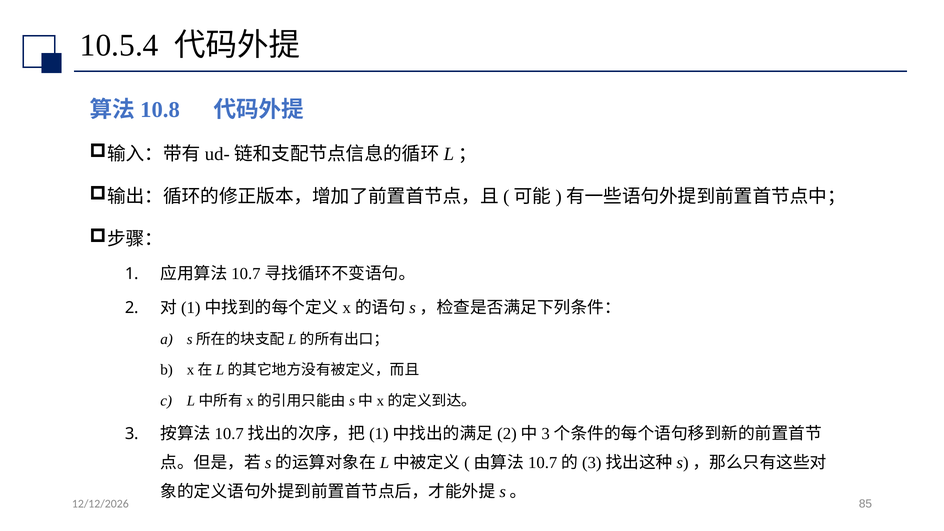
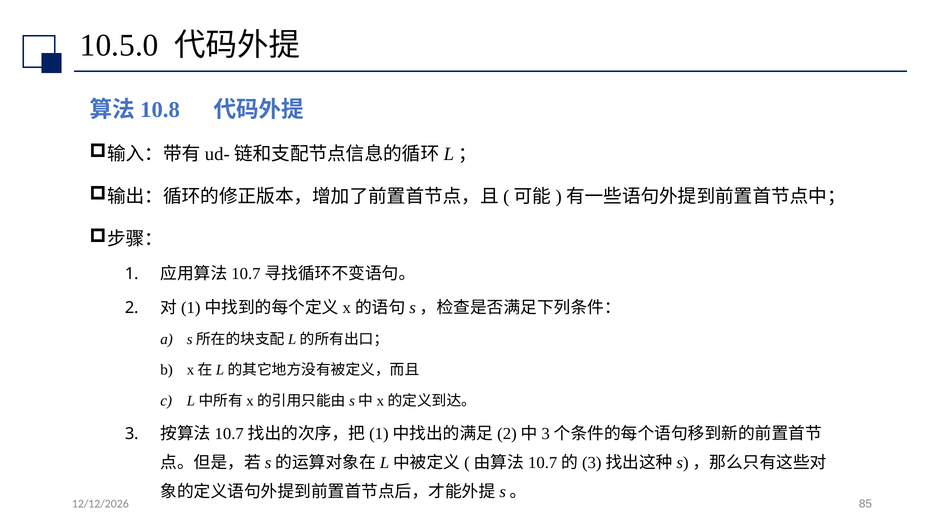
10.5.4: 10.5.4 -> 10.5.0 (119, 45)
